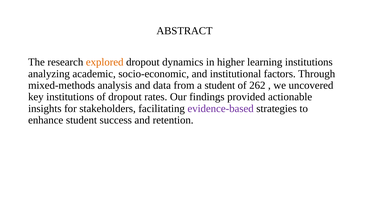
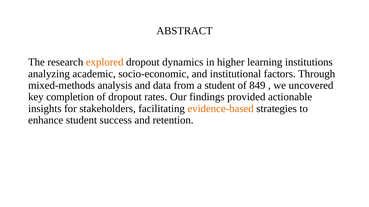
262: 262 -> 849 (257, 86)
key institutions: institutions -> completion (70, 97)
evidence-based colour: purple -> orange (221, 109)
